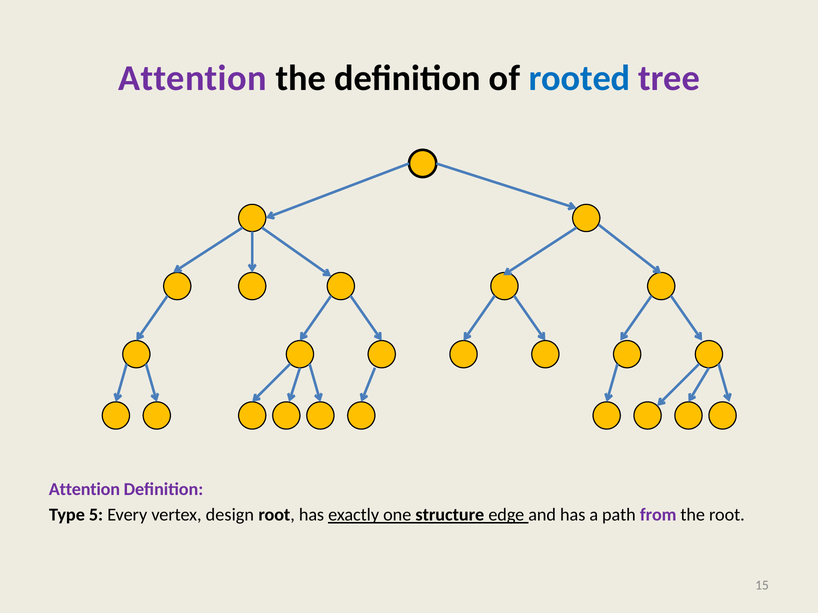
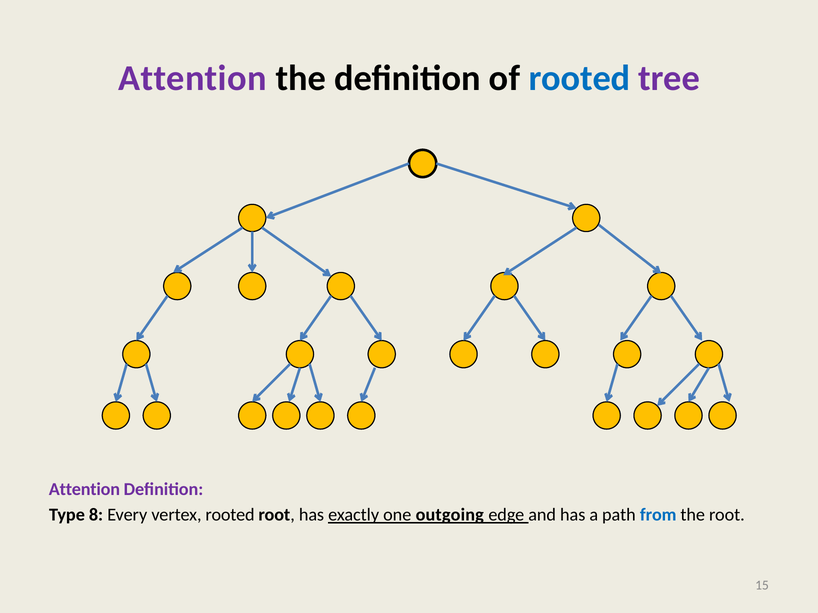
5: 5 -> 8 (96, 515)
vertex design: design -> rooted (230, 515)
structure: structure -> outgoing (450, 515)
from colour: purple -> blue (658, 515)
